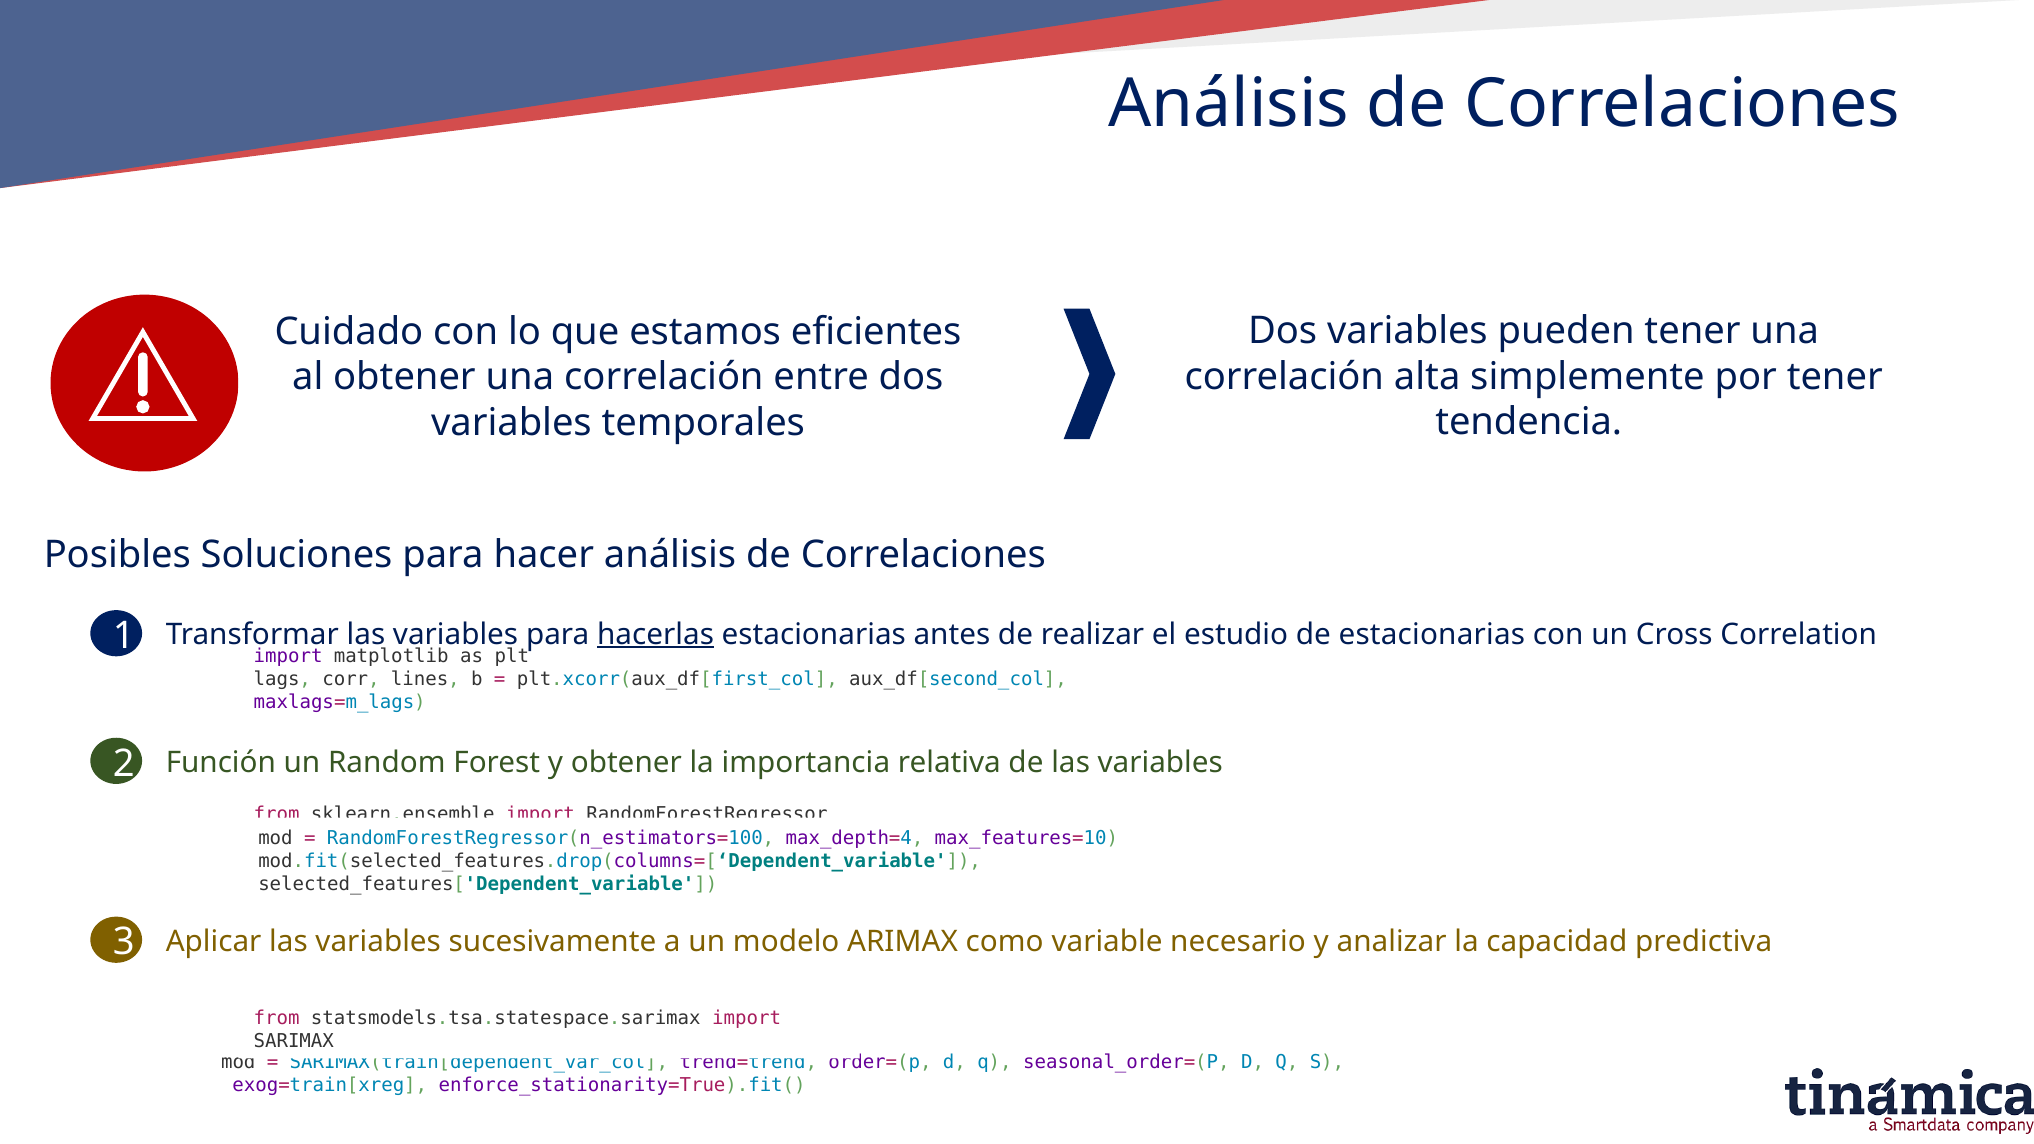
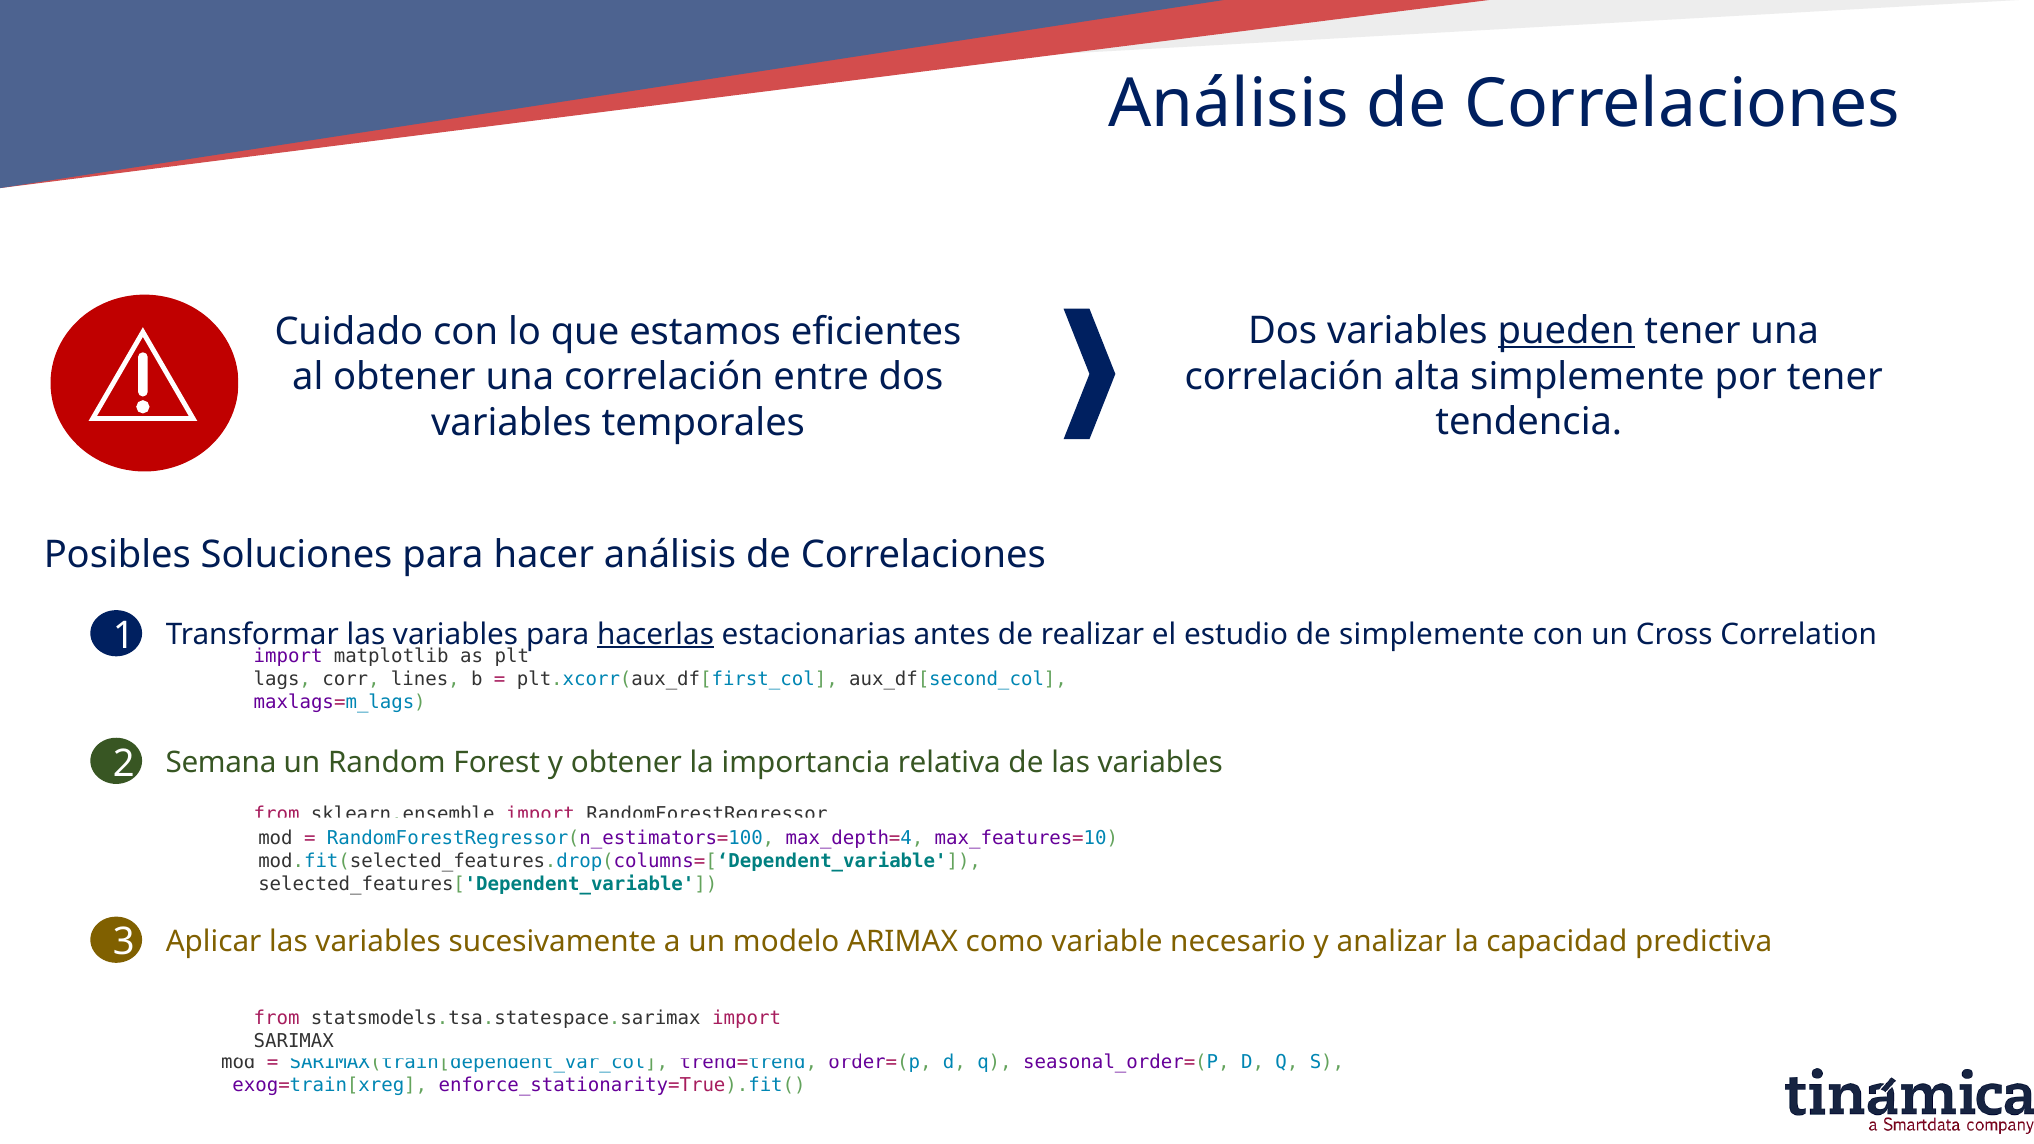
pueden underline: none -> present (1566, 331)
de estacionarias: estacionarias -> simplemente (1432, 634)
Función: Función -> Semana (221, 763)
